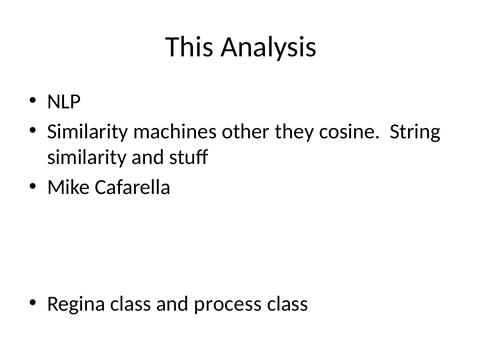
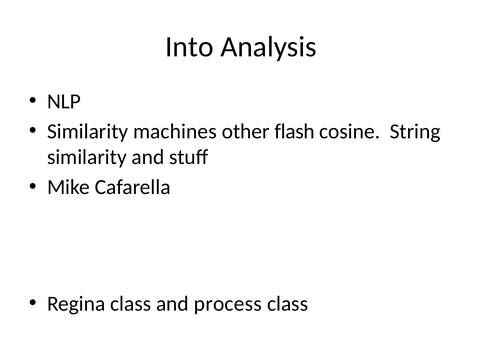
This: This -> Into (189, 47)
they: they -> flash (295, 131)
